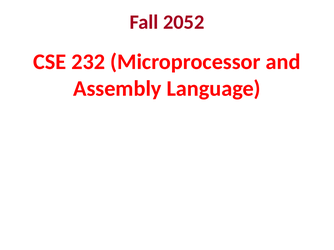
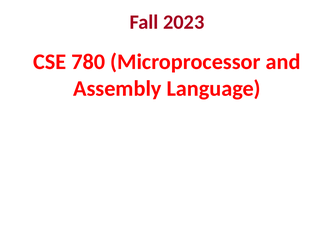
2052: 2052 -> 2023 (184, 22)
232: 232 -> 780 (88, 62)
